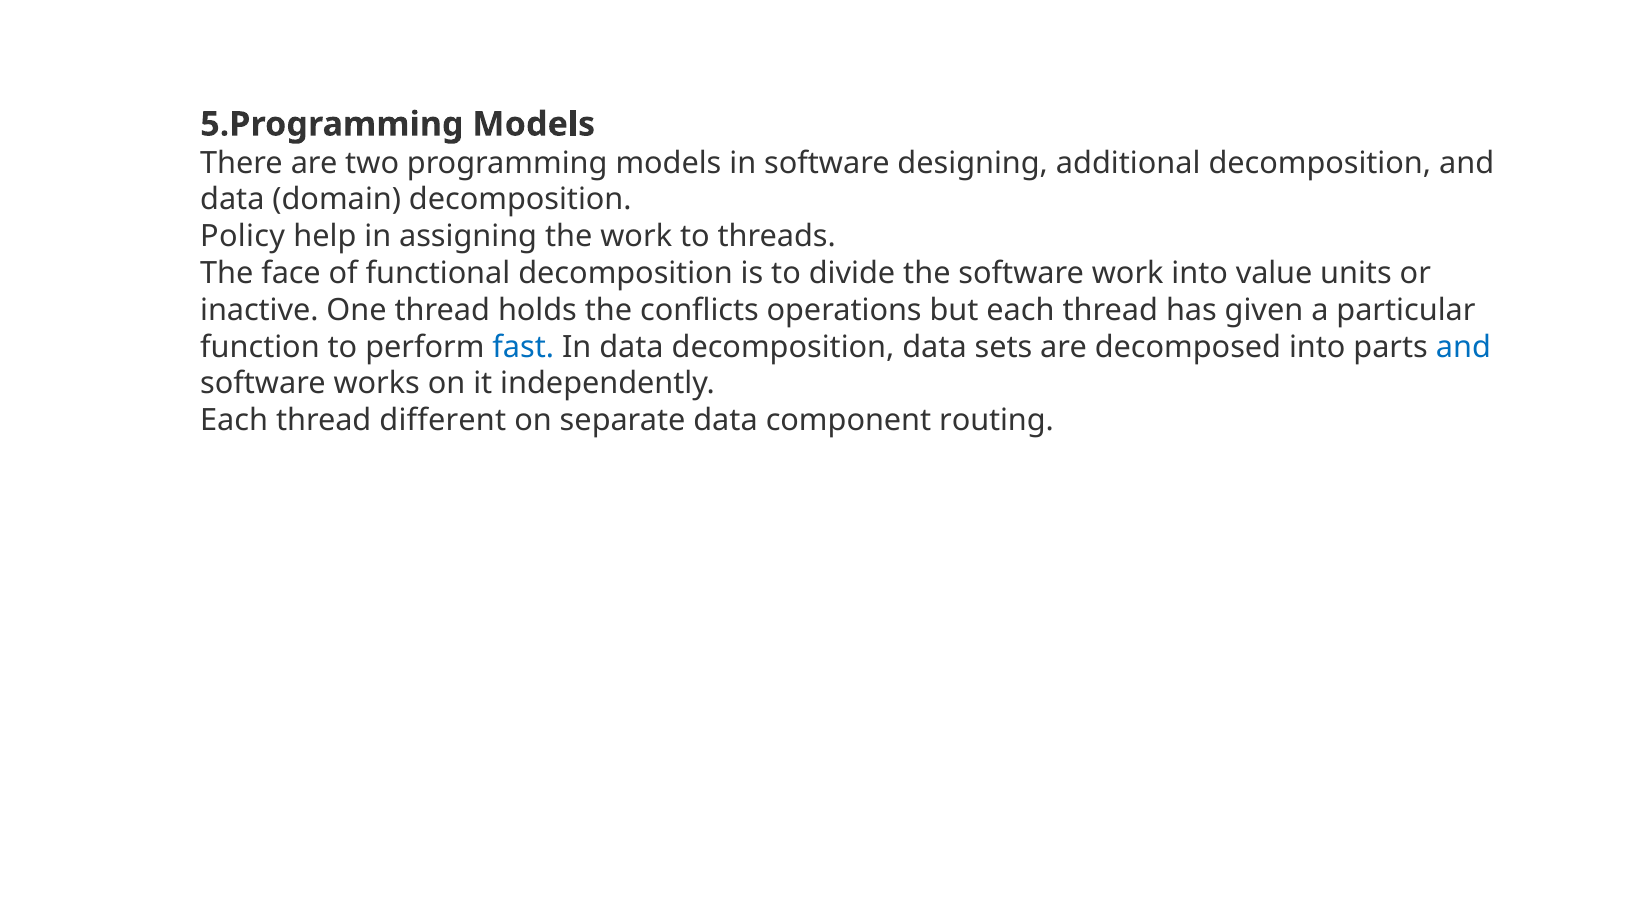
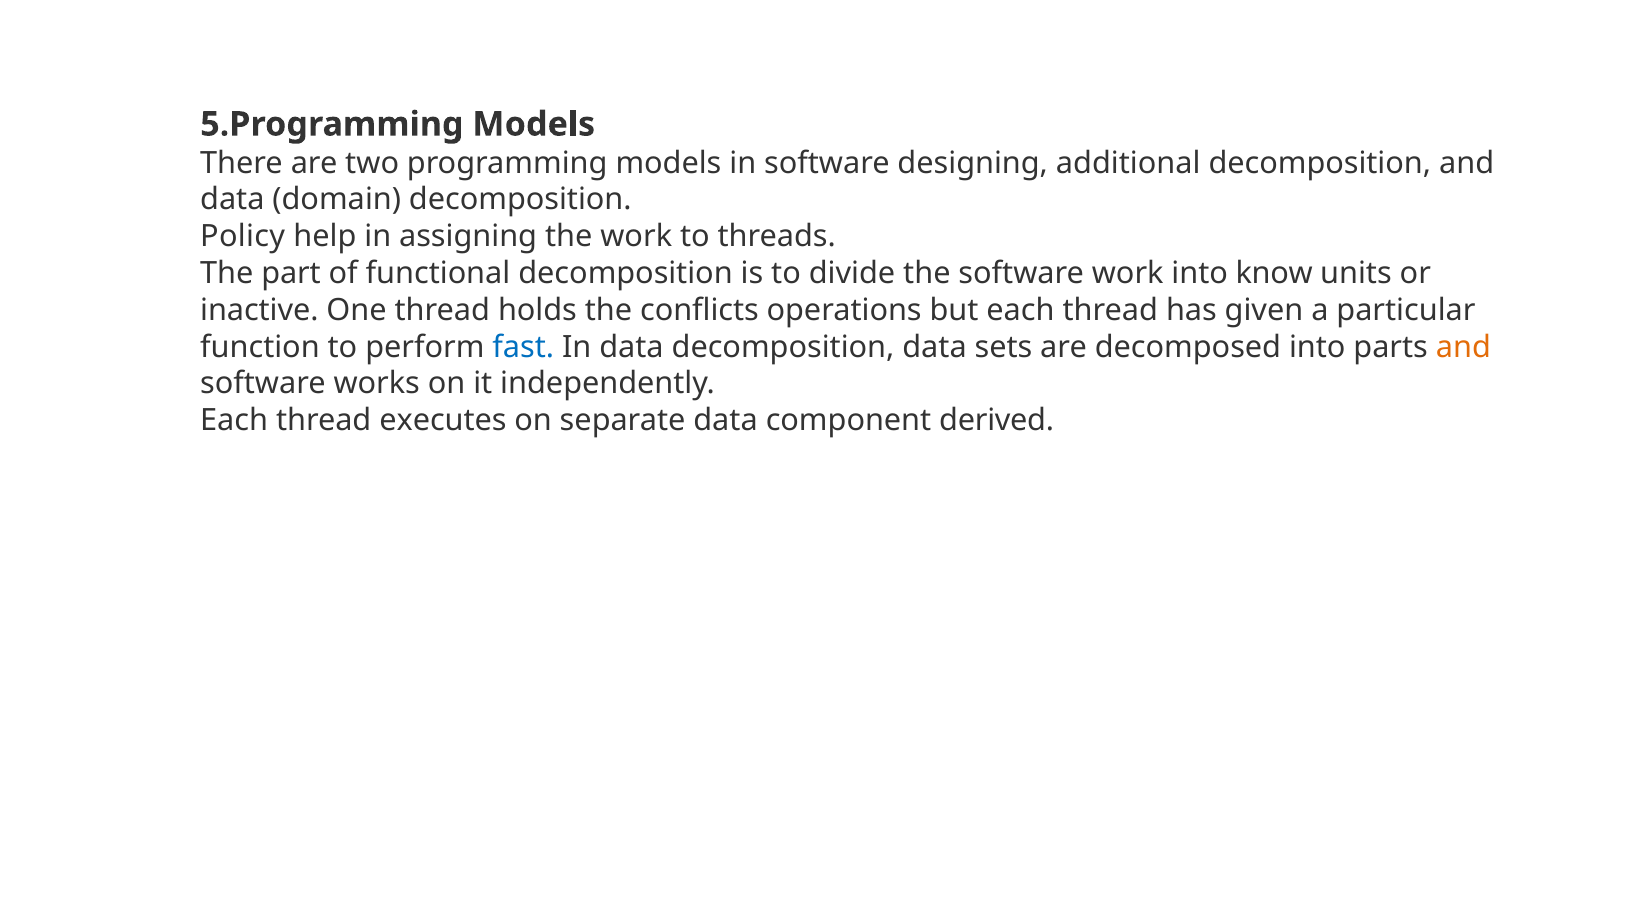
face: face -> part (291, 273)
value: value -> know (1274, 273)
and colour: blue -> orange (1463, 347)
different: different -> executes (443, 421)
routing: routing -> derived (997, 421)
